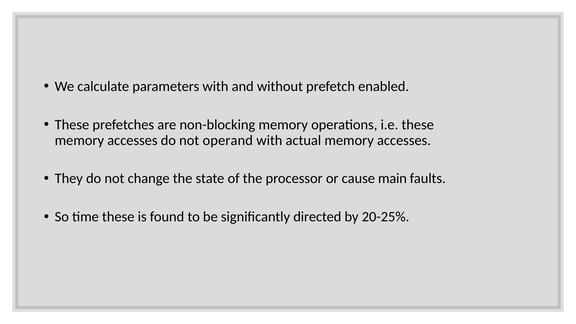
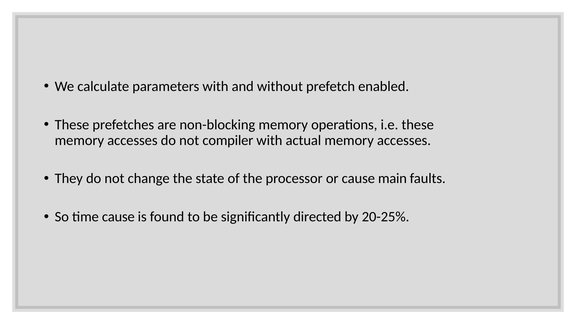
operand: operand -> compiler (228, 140)
time these: these -> cause (118, 217)
